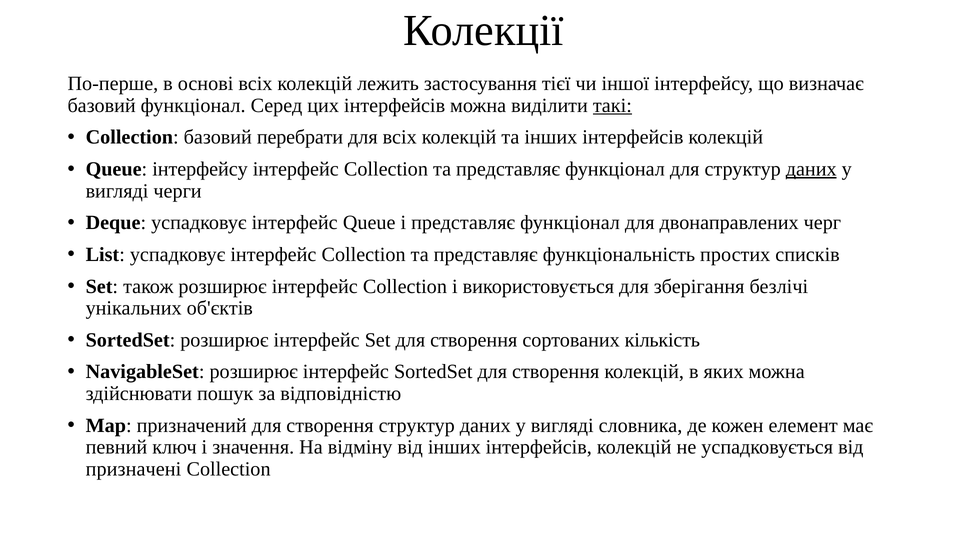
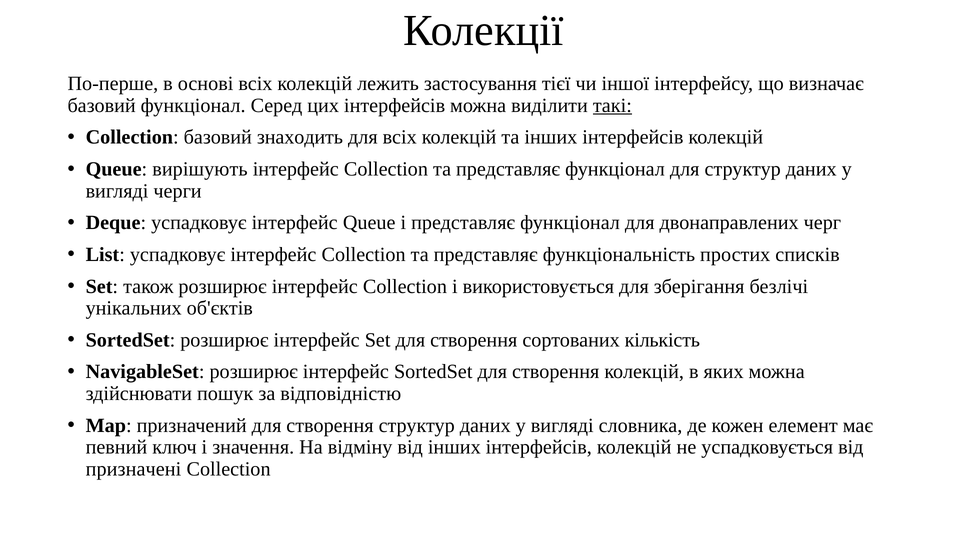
перебрати: перебрати -> знаходить (300, 137)
Queue інтерфейсу: інтерфейсу -> вирішують (200, 169)
даних underline: present -> none (811, 169)
